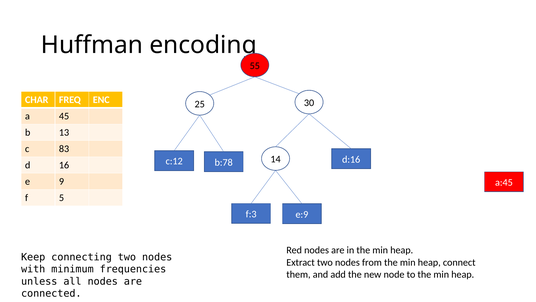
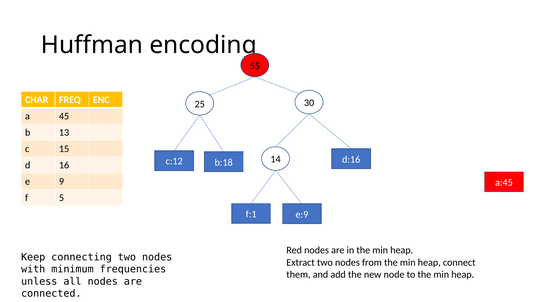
83: 83 -> 15 (64, 148)
b:78: b:78 -> b:18 (224, 162)
f:3: f:3 -> f:1 (251, 214)
